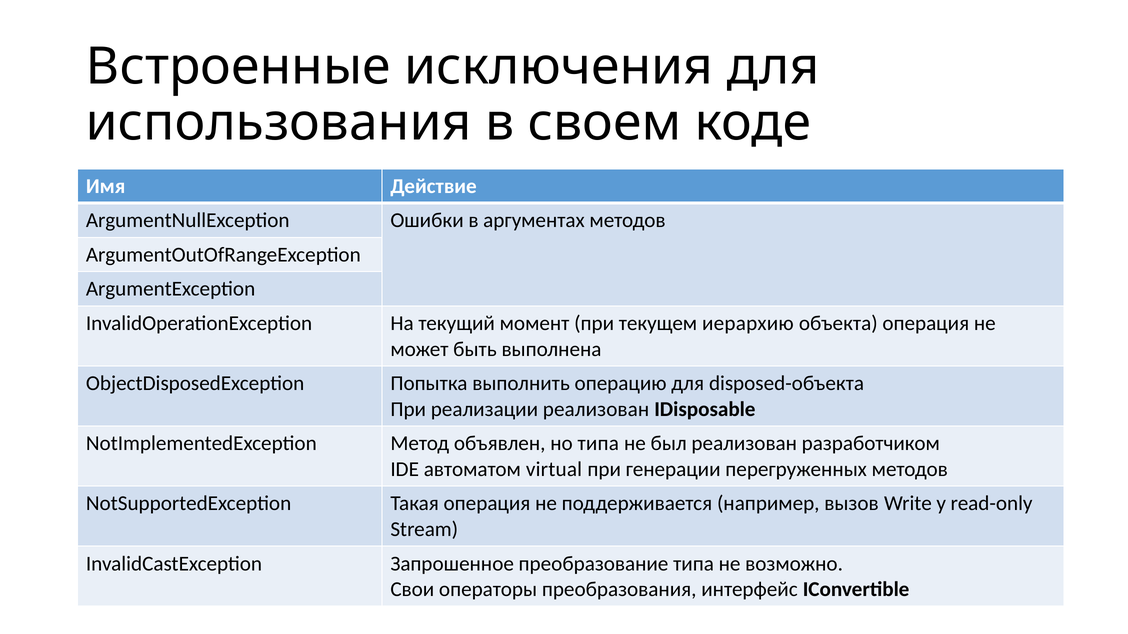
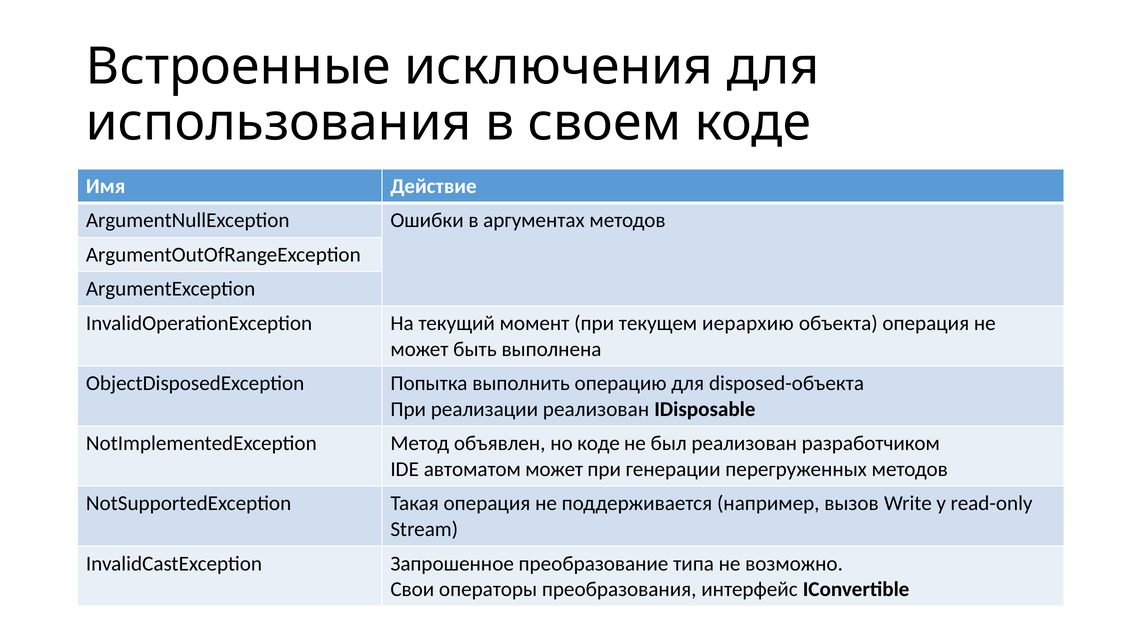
но типа: типа -> коде (598, 444)
автоматом virtual: virtual -> может (554, 470)
